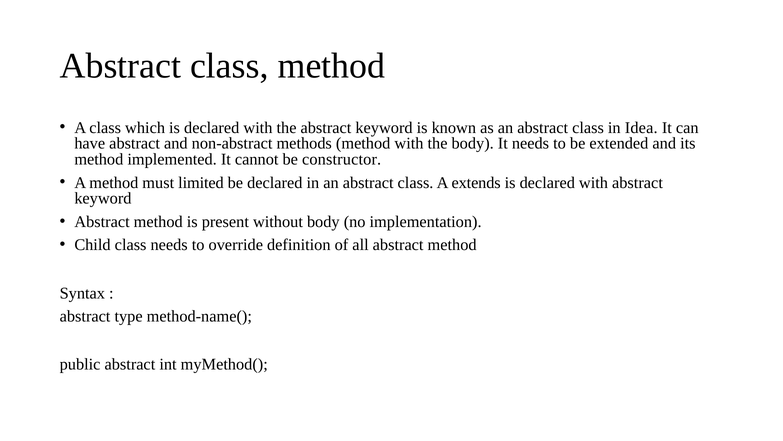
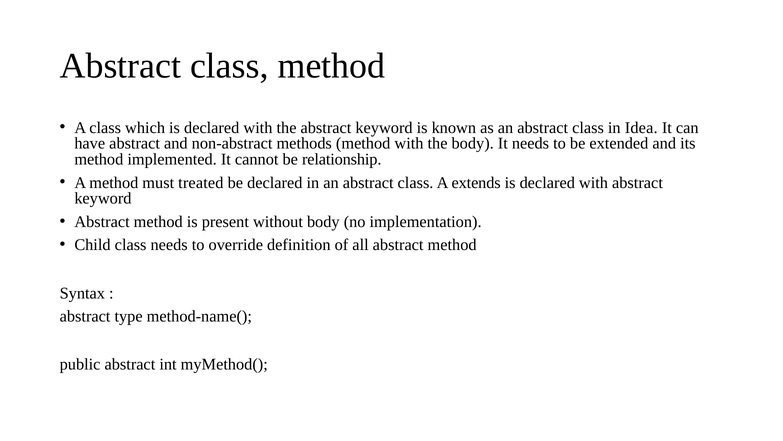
constructor: constructor -> relationship (342, 159)
limited: limited -> treated (201, 182)
